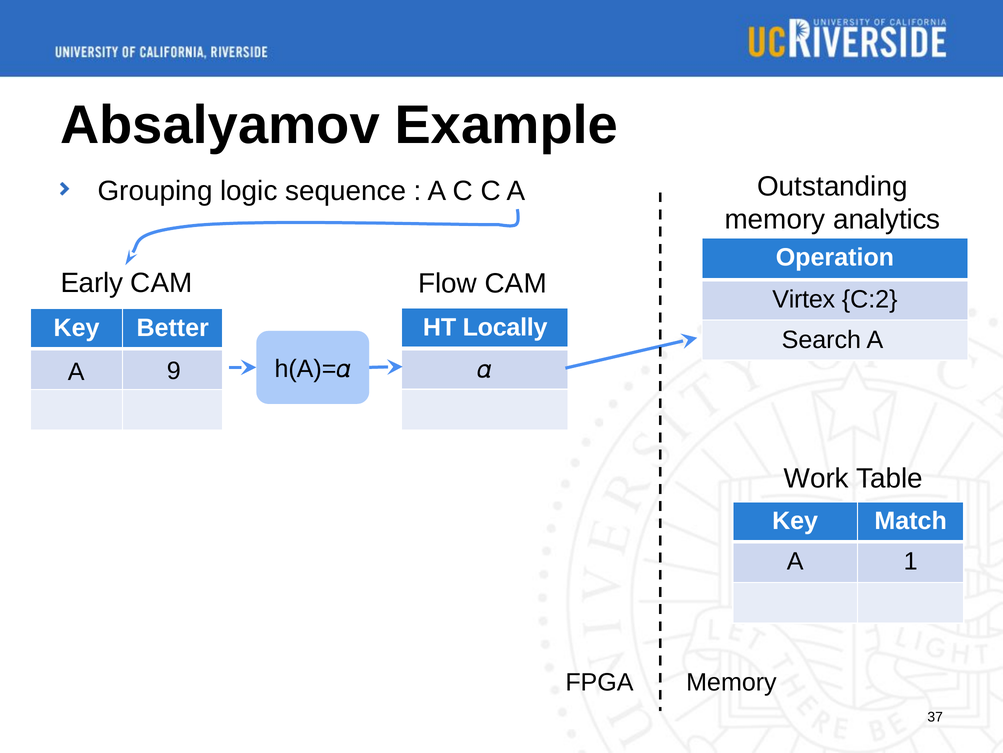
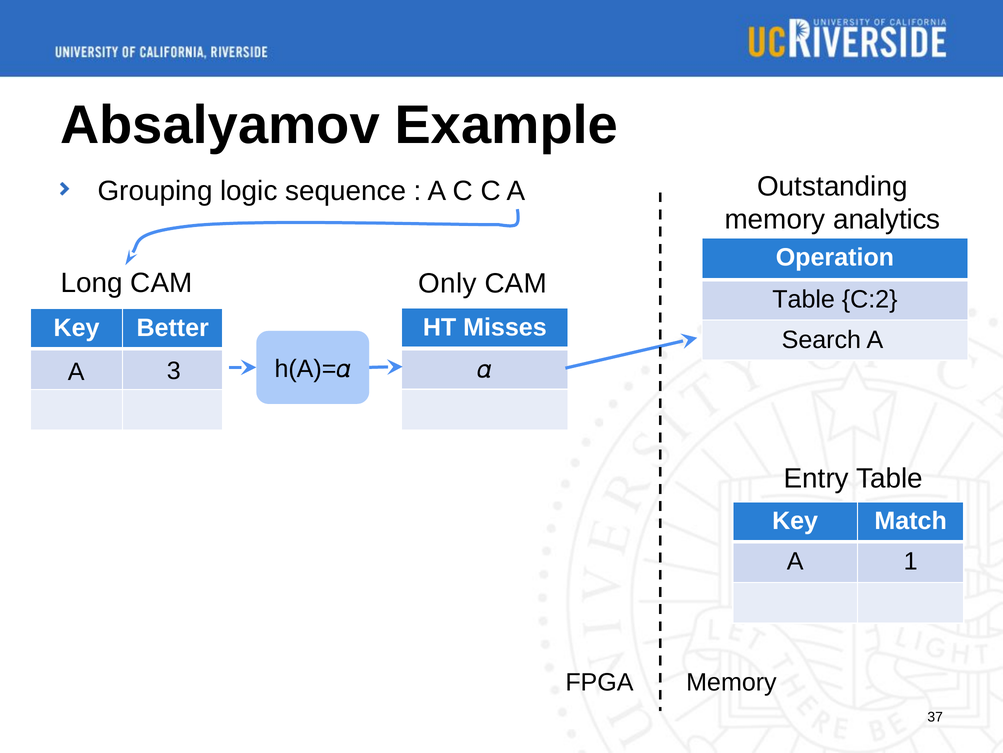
Early: Early -> Long (92, 283)
Flow: Flow -> Only (448, 283)
Virtex: Virtex -> Table (804, 299)
Locally: Locally -> Misses (505, 327)
9: 9 -> 3 (174, 370)
Work: Work -> Entry (816, 478)
